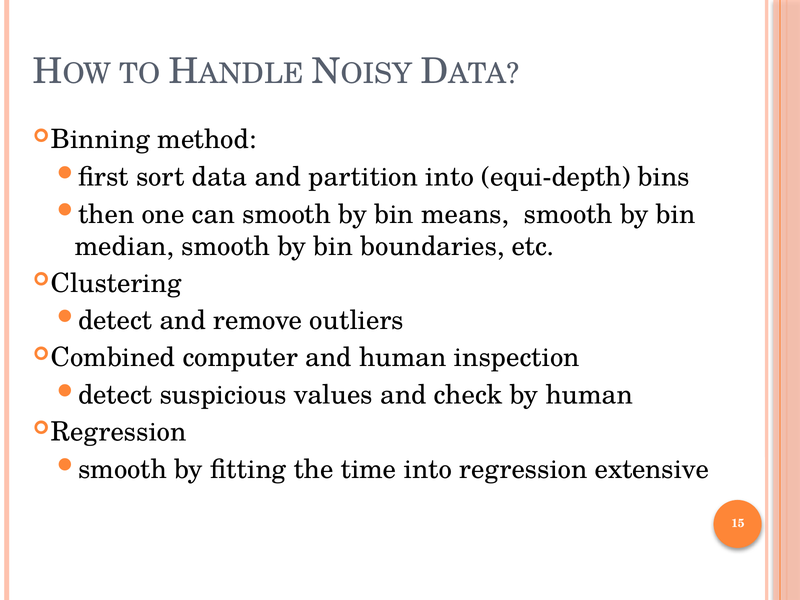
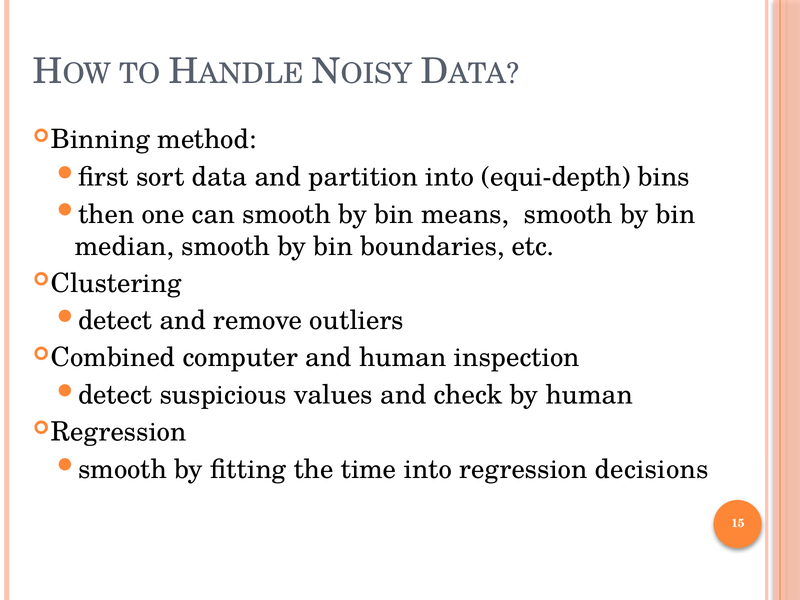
extensive: extensive -> decisions (652, 469)
